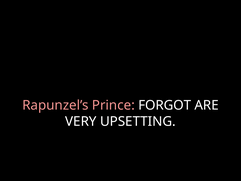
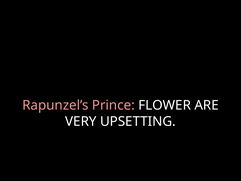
FORGOT: FORGOT -> FLOWER (165, 105)
